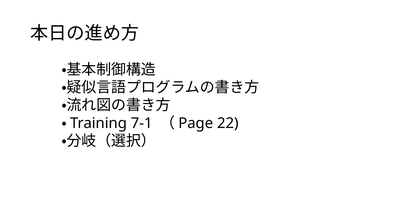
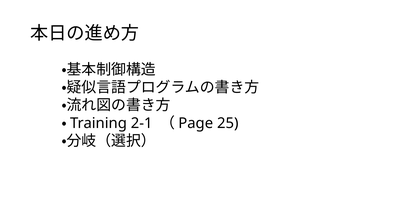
7-1: 7-1 -> 2-1 (142, 123)
22: 22 -> 25 (228, 123)
